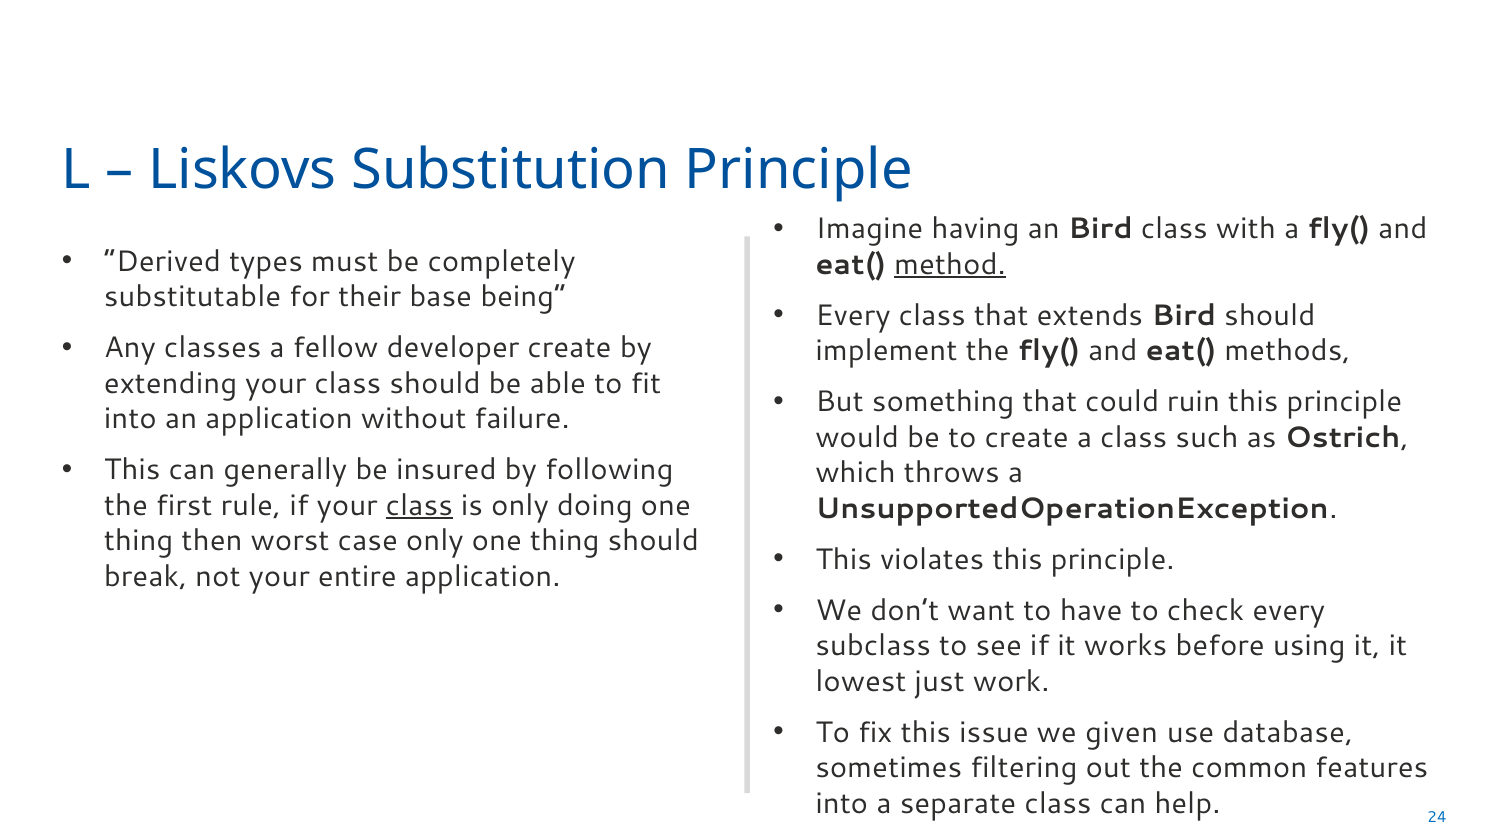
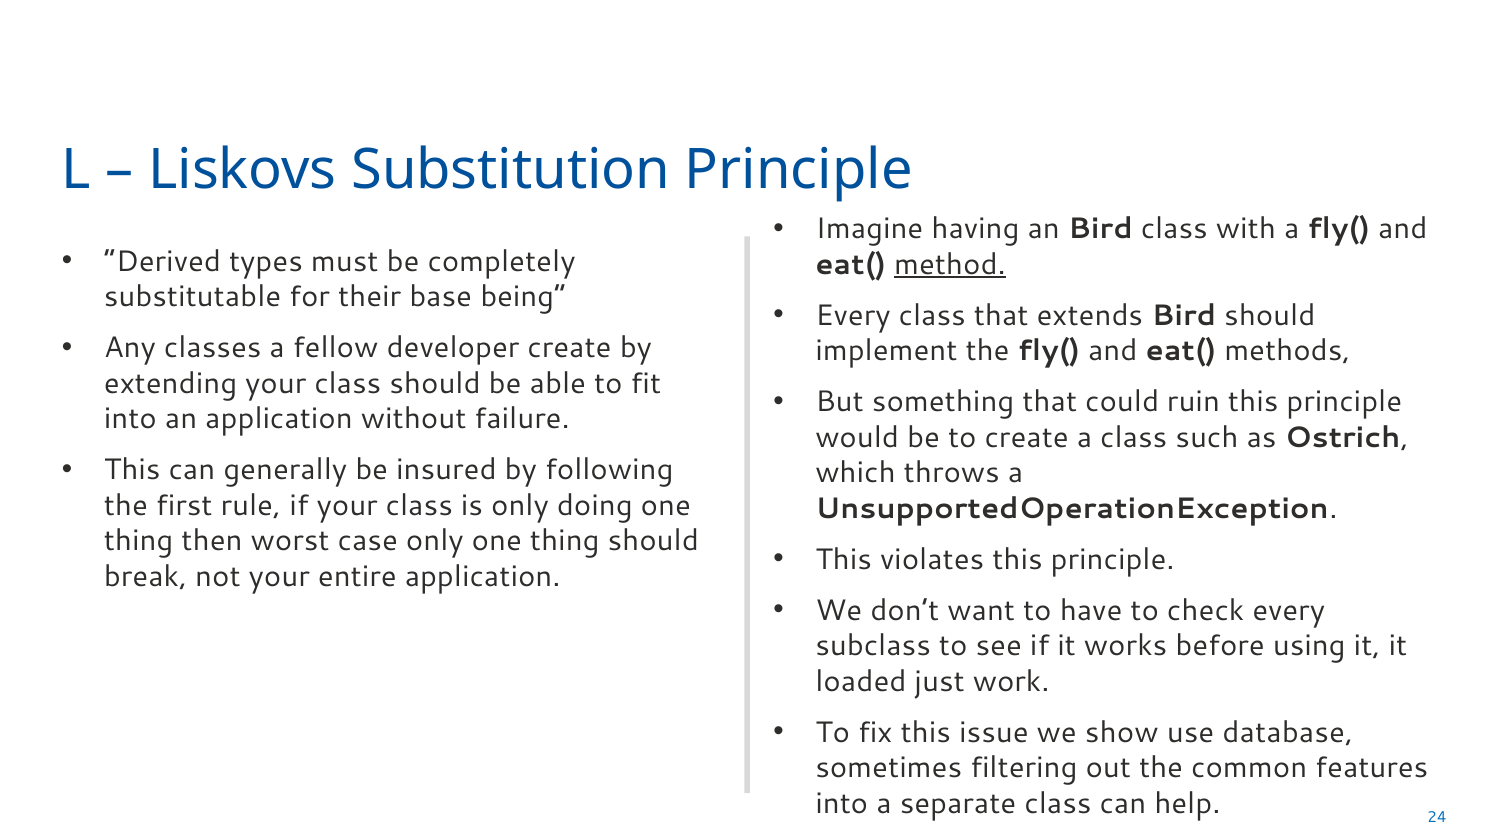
class underline: present -> none (419, 505)
lowest: lowest -> loaded (861, 681)
given: given -> show (1122, 732)
